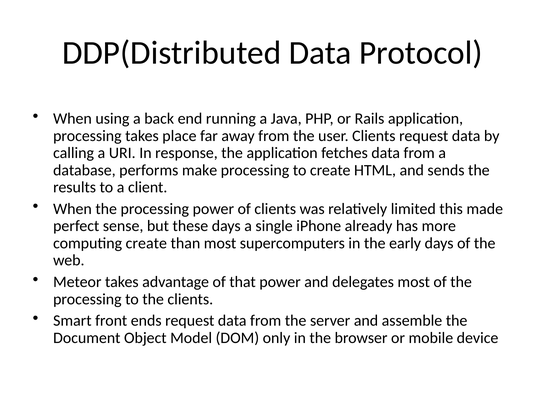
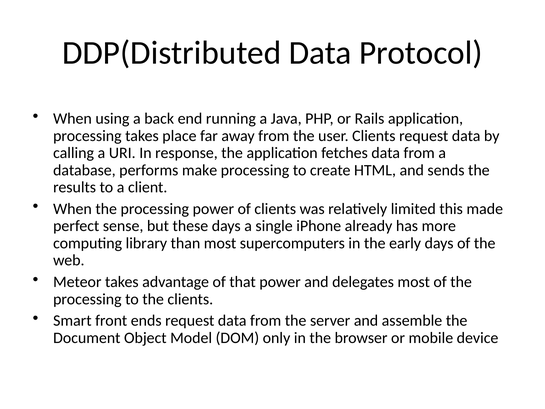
computing create: create -> library (146, 243)
